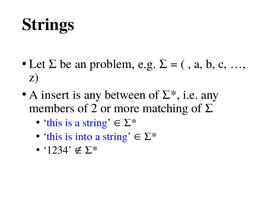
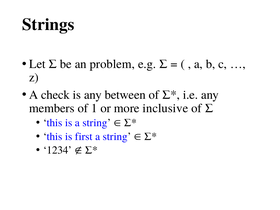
insert: insert -> check (55, 95)
2: 2 -> 1 (94, 108)
matching: matching -> inclusive (165, 108)
into: into -> first (84, 136)
